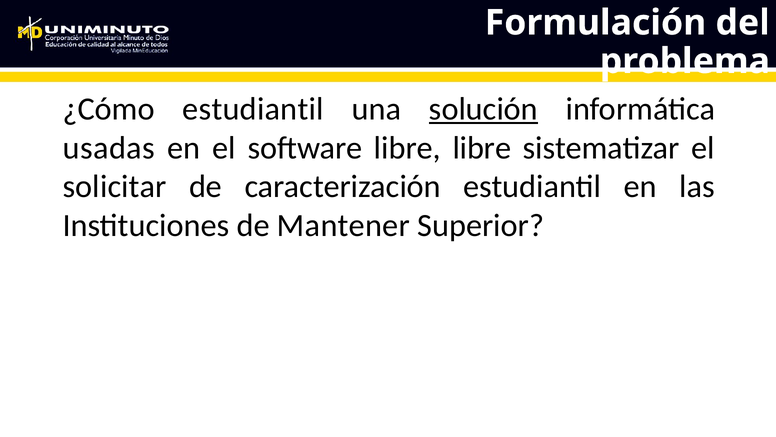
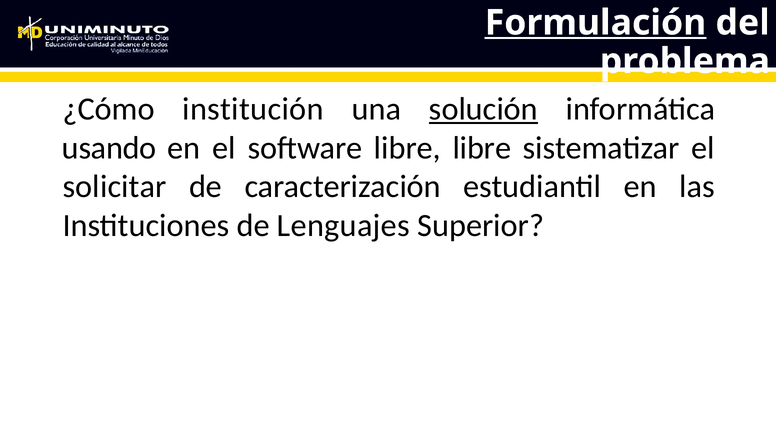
Formulación underline: none -> present (595, 23)
¿Cómo estudiantil: estudiantil -> institución (253, 109)
usadas: usadas -> usando (109, 148)
Mantener: Mantener -> Lenguajes (343, 225)
